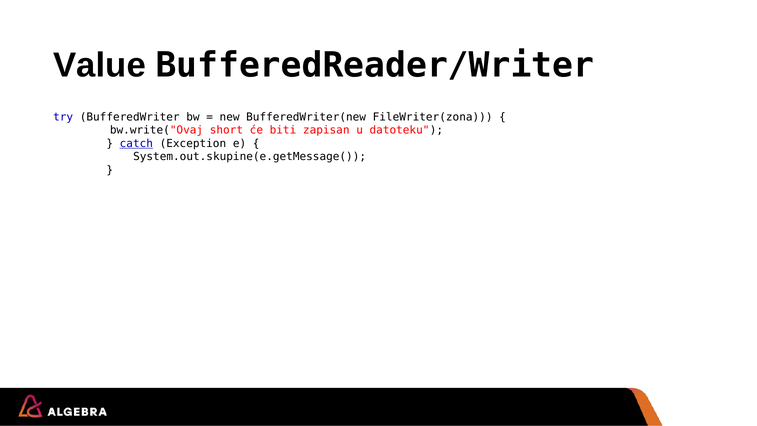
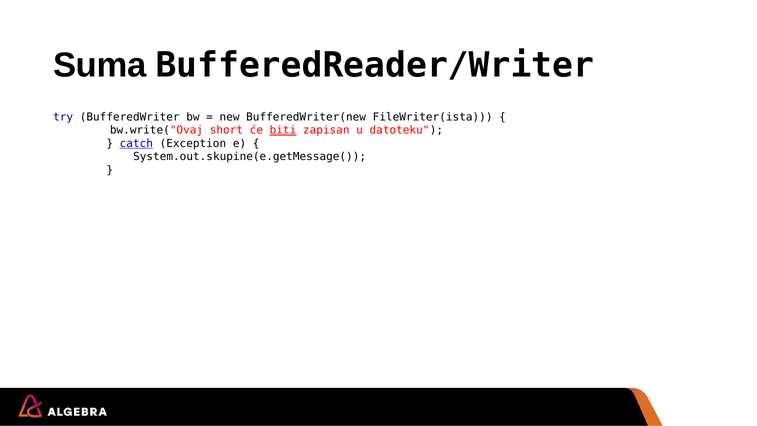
Value: Value -> Suma (100, 65)
FileWriter(zona: FileWriter(zona -> FileWriter(ista (433, 117)
biti underline: none -> present (283, 130)
